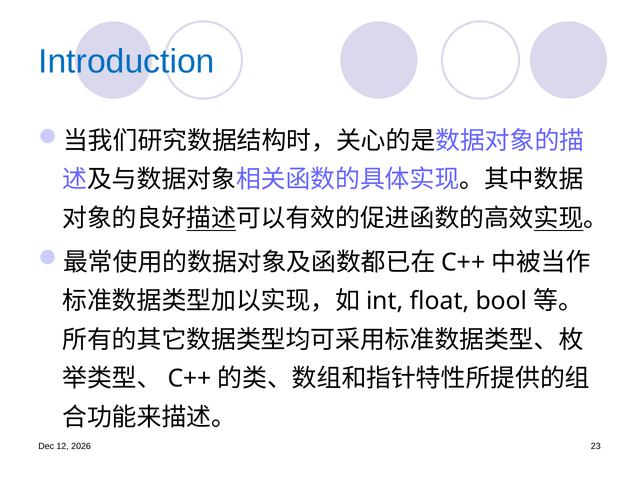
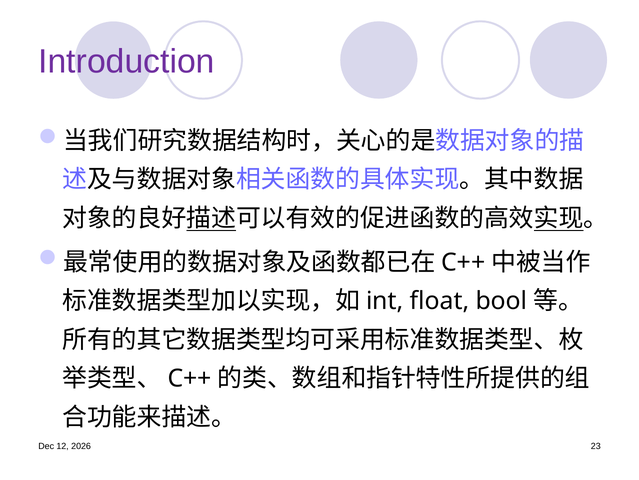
Introduction colour: blue -> purple (126, 61)
